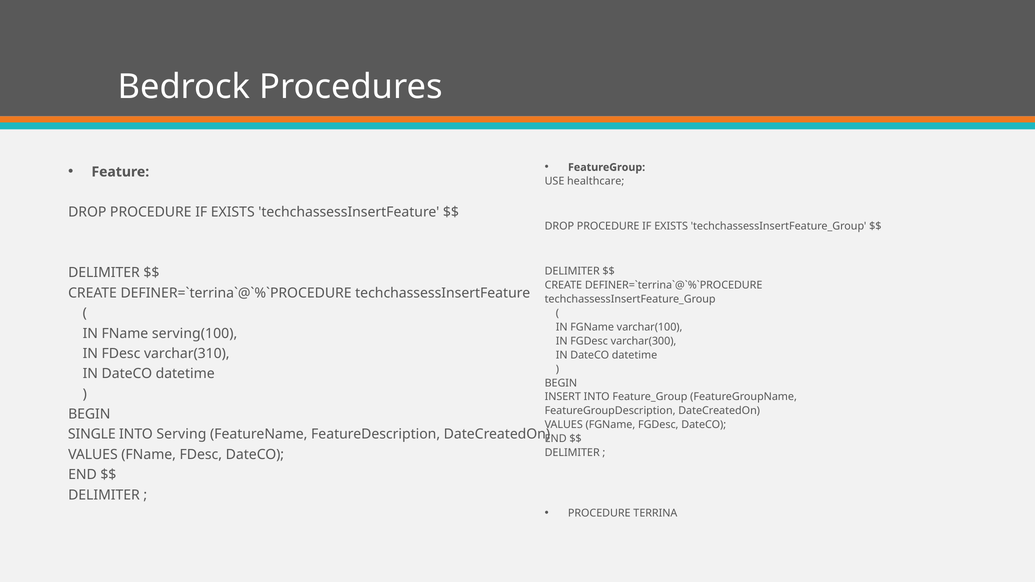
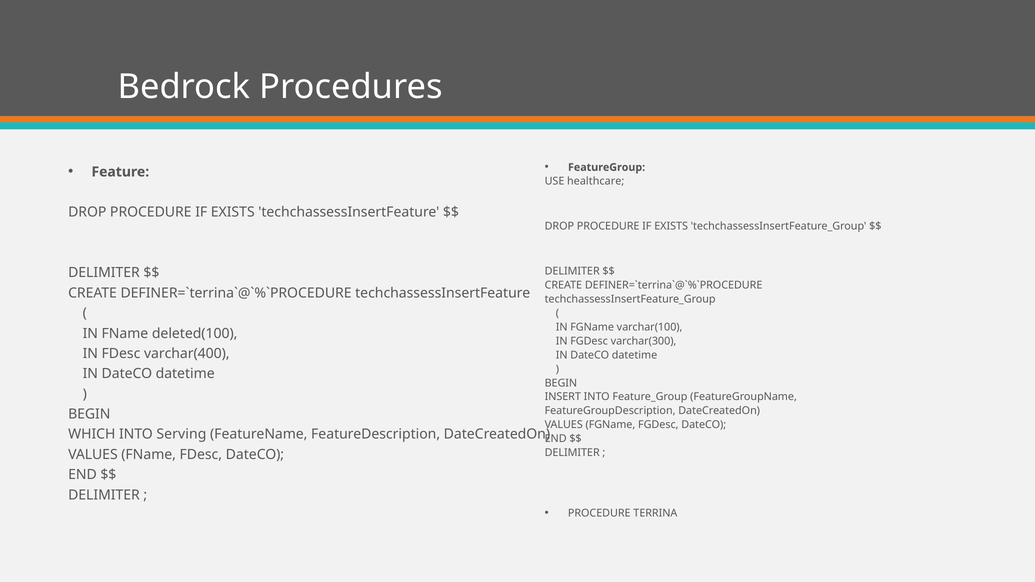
serving(100: serving(100 -> deleted(100 (195, 333)
varchar(310: varchar(310 -> varchar(400 (187, 354)
SINGLE: SINGLE -> WHICH (92, 434)
